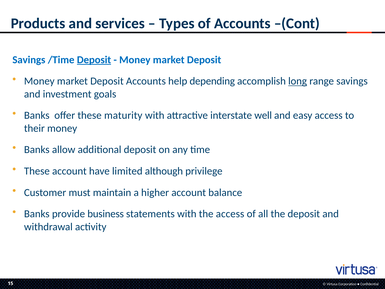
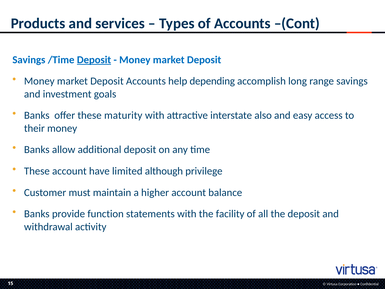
long underline: present -> none (298, 81)
well: well -> also (263, 115)
business: business -> function (106, 214)
the access: access -> facility (230, 214)
